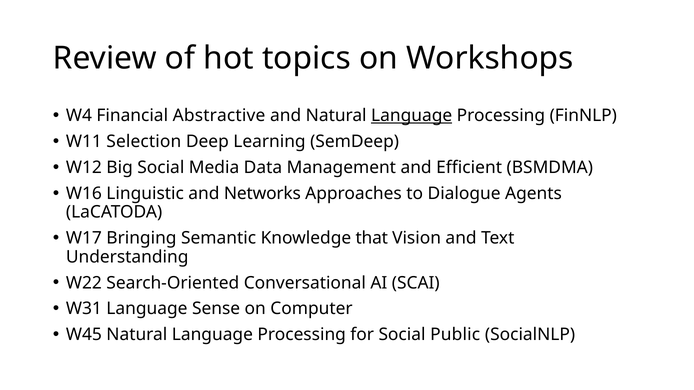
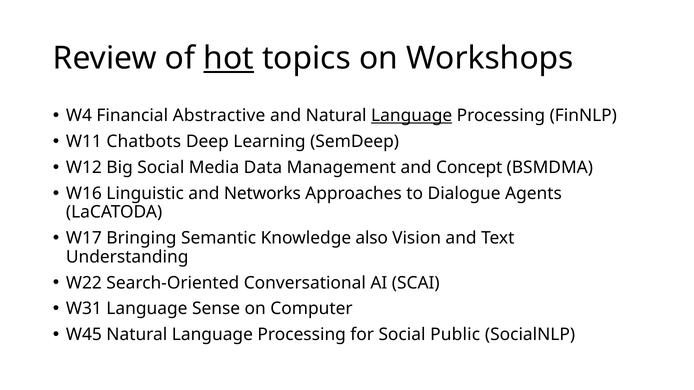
hot underline: none -> present (229, 58)
Selection: Selection -> Chatbots (144, 142)
Efficient: Efficient -> Concept (469, 168)
that: that -> also (372, 238)
